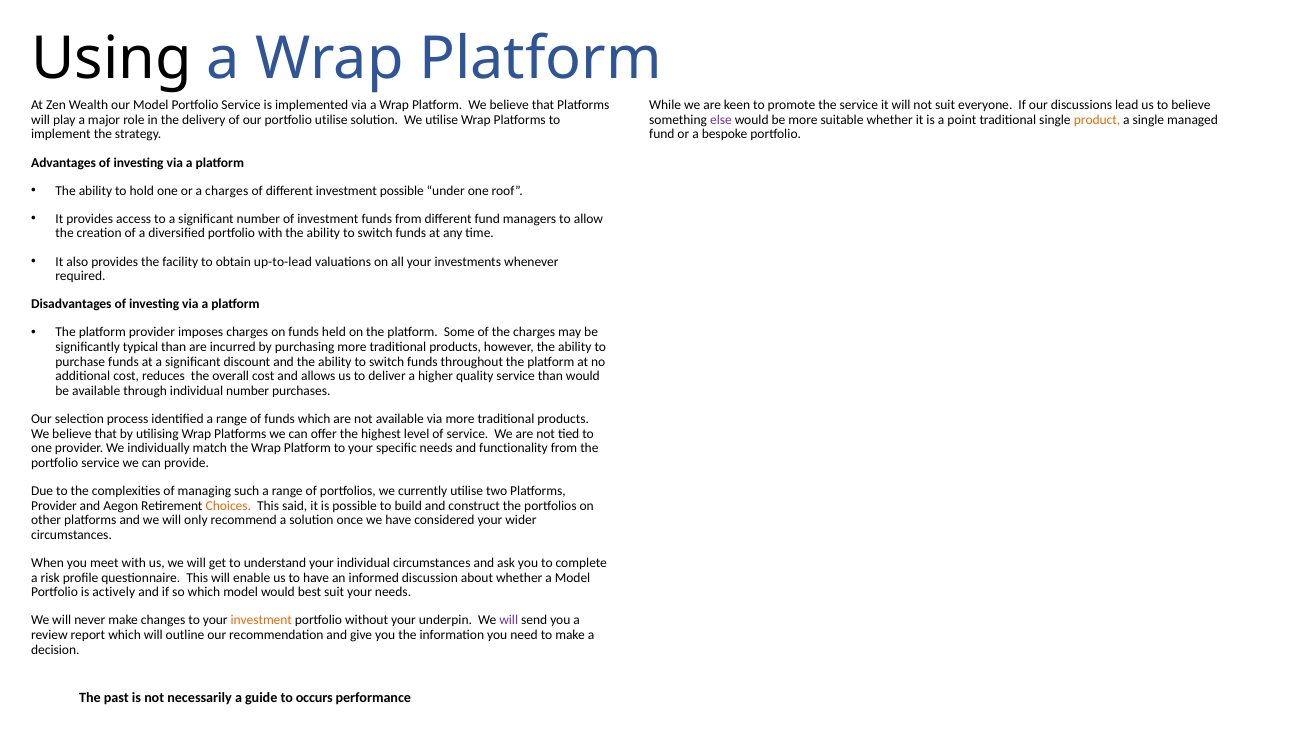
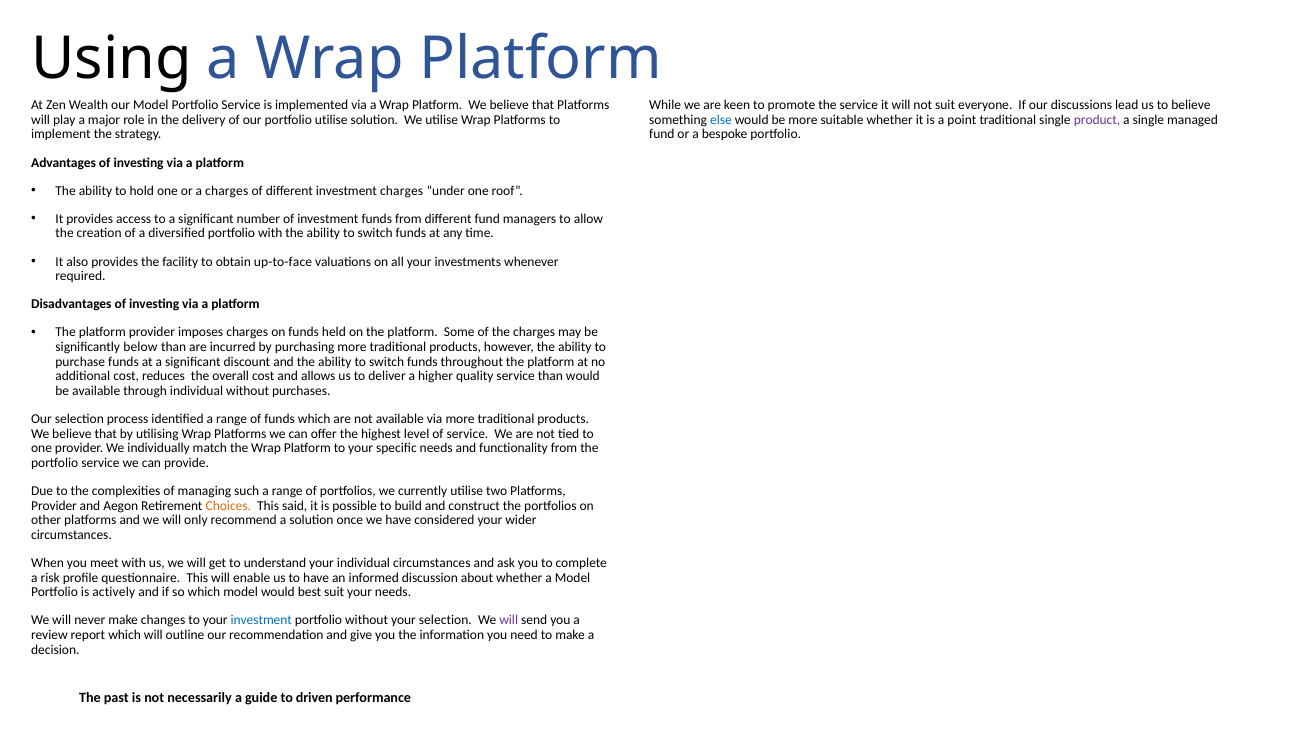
else colour: purple -> blue (721, 120)
product colour: orange -> purple (1097, 120)
investment possible: possible -> charges (402, 191)
up-to-lead: up-to-lead -> up-to-face (283, 262)
typical: typical -> below (140, 347)
individual number: number -> without (248, 391)
investment colour: orange -> blue (261, 621)
your underpin: underpin -> selection (445, 621)
occurs: occurs -> driven (314, 698)
